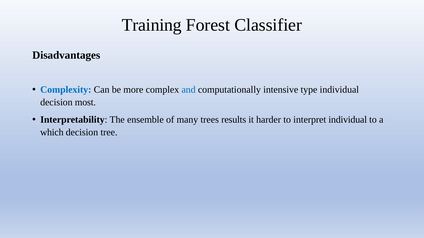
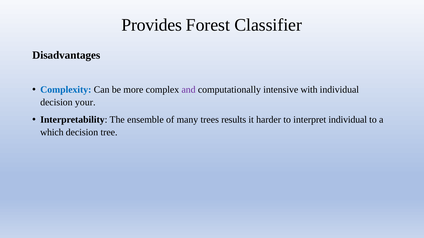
Training: Training -> Provides (152, 25)
and colour: blue -> purple (189, 90)
type: type -> with (309, 90)
most: most -> your (85, 103)
